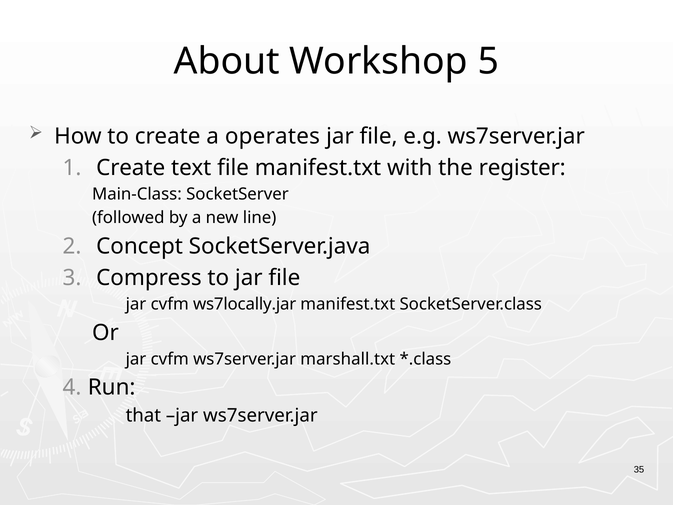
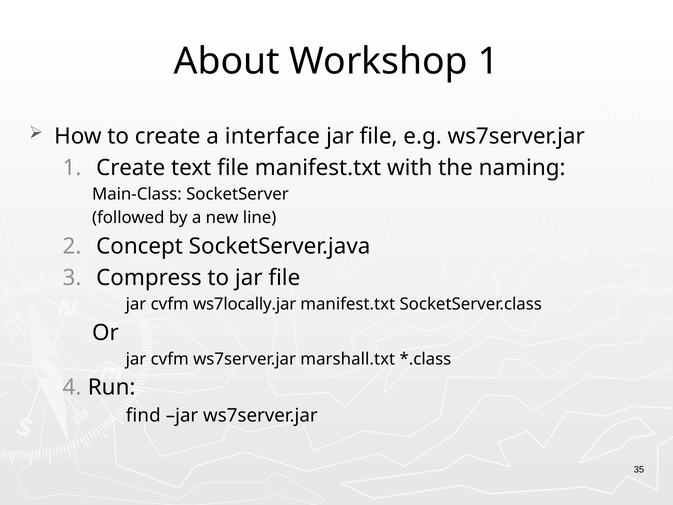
Workshop 5: 5 -> 1 (488, 61)
operates: operates -> interface (272, 136)
register: register -> naming (522, 168)
that: that -> find (143, 416)
